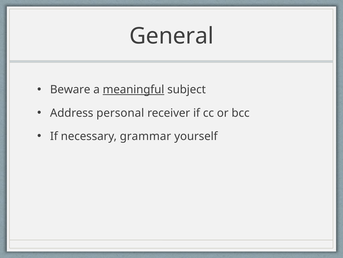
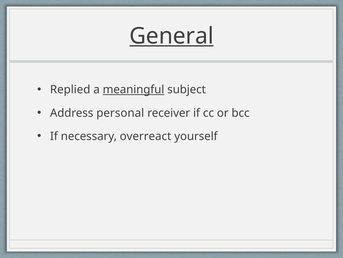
General underline: none -> present (172, 36)
Beware: Beware -> Replied (70, 89)
grammar: grammar -> overreact (145, 136)
